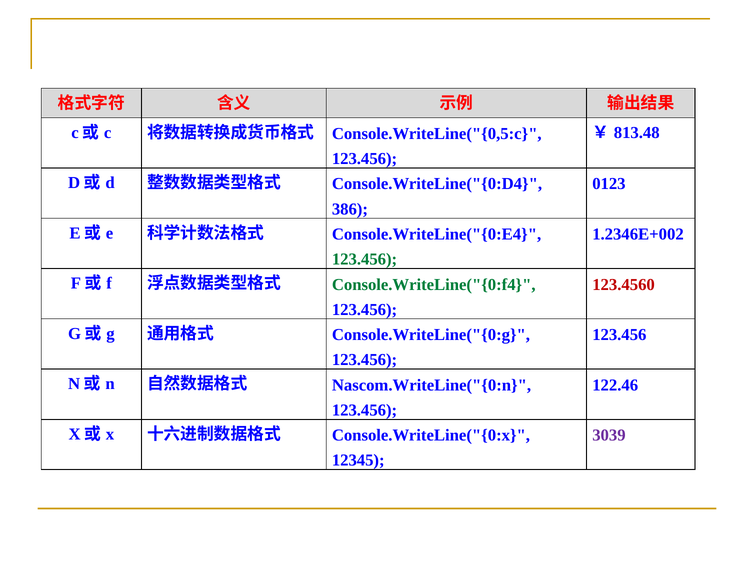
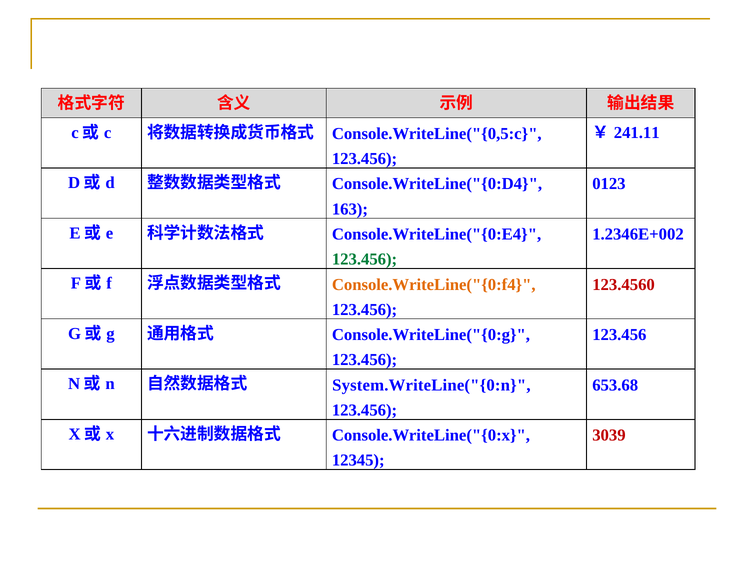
813.48: 813.48 -> 241.11 (637, 133)
386: 386 -> 163 (350, 209)
Console.WriteLine("{0:f4 colour: green -> orange (434, 285)
Nascom.WriteLine("{0:n: Nascom.WriteLine("{0:n -> System.WriteLine("{0:n (431, 385)
122.46: 122.46 -> 653.68 (615, 385)
3039 colour: purple -> red (609, 436)
